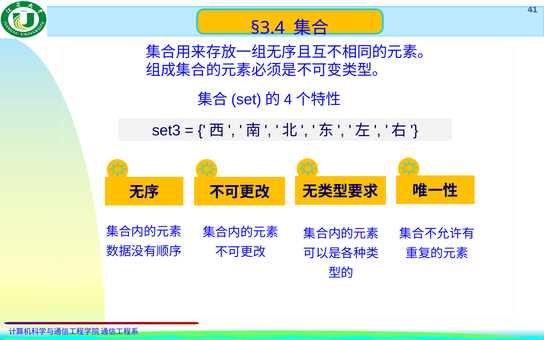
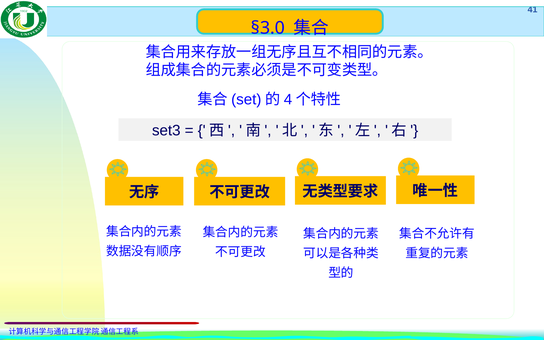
§3.4: §3.4 -> §3.0 (268, 28)
